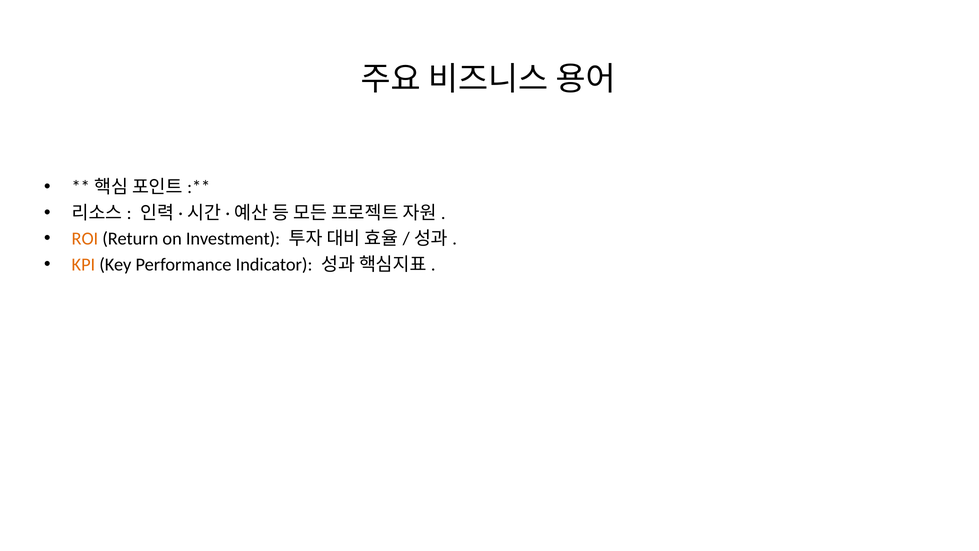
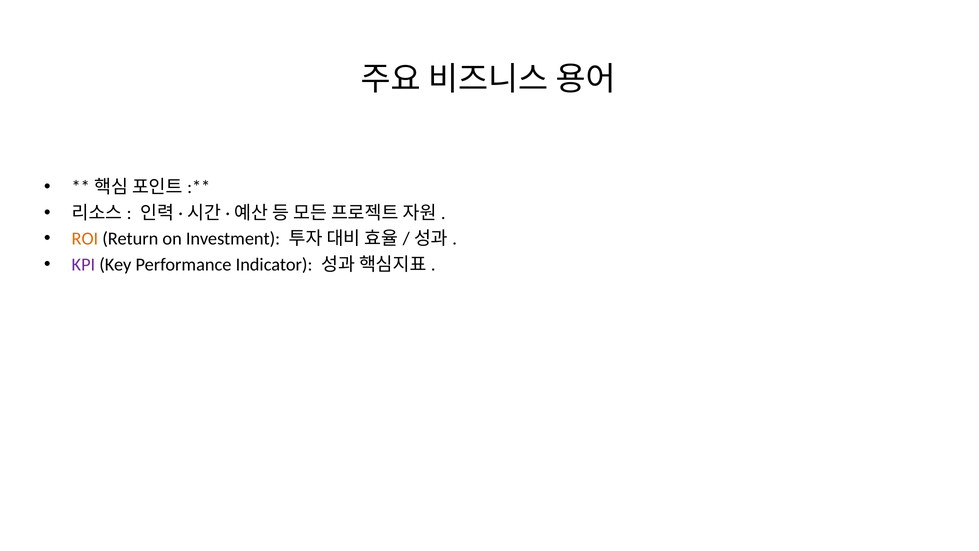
KPI colour: orange -> purple (83, 264)
